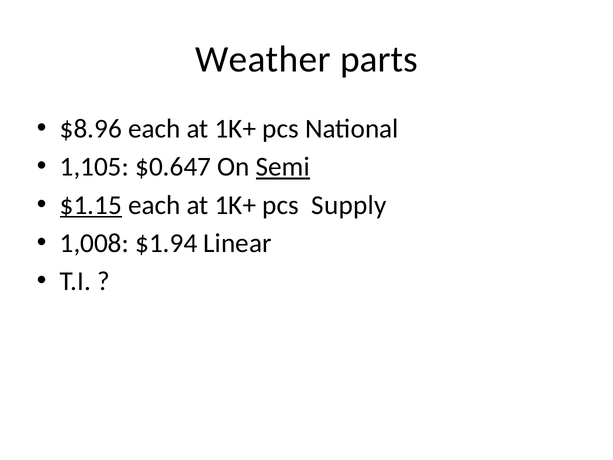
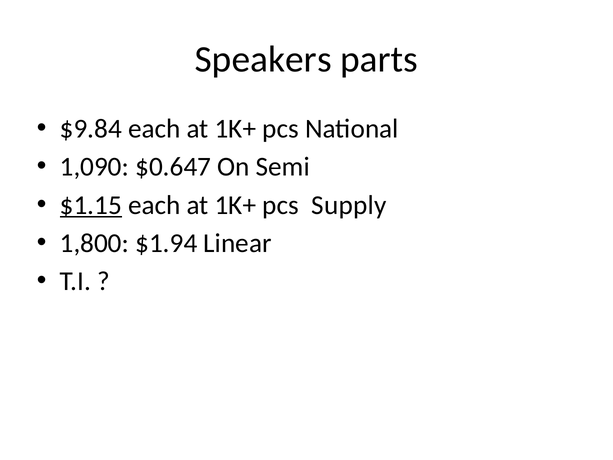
Weather: Weather -> Speakers (263, 59)
$8.96: $8.96 -> $9.84 (91, 129)
1,105: 1,105 -> 1,090 (94, 167)
Semi underline: present -> none (283, 167)
1,008: 1,008 -> 1,800 (94, 243)
